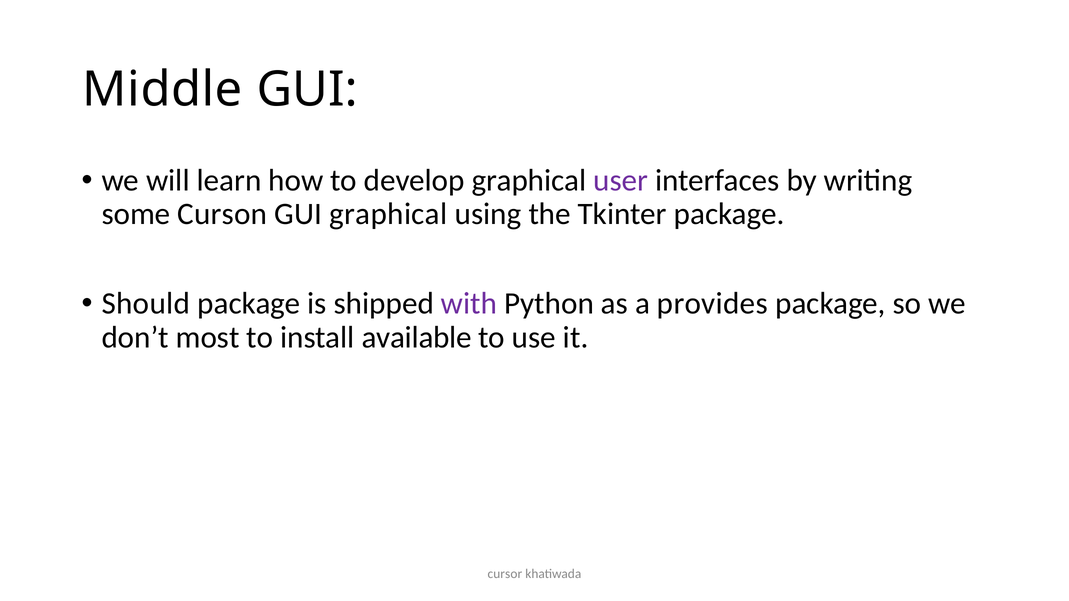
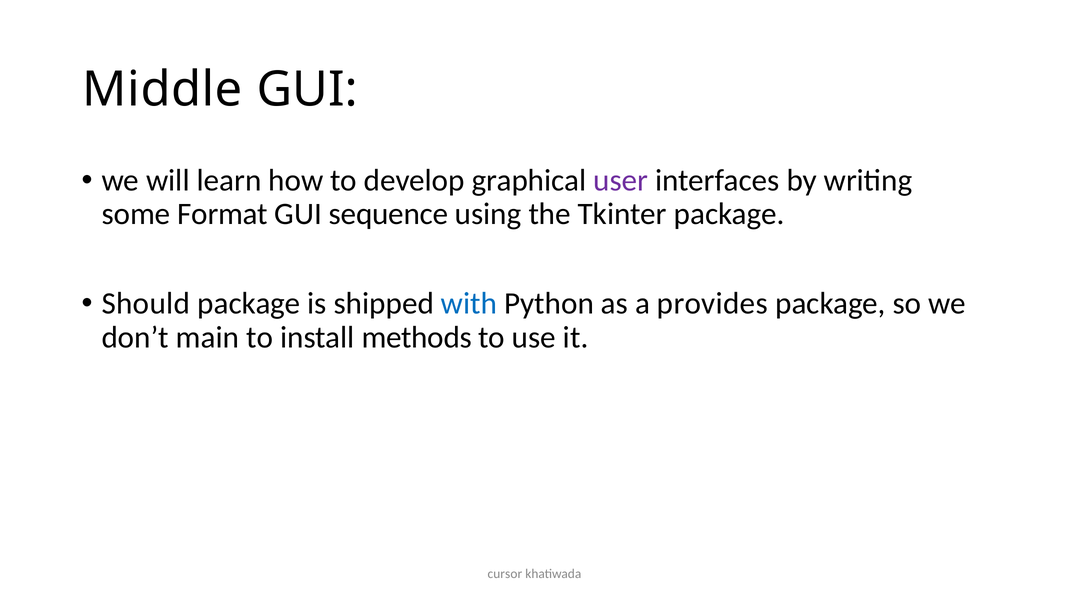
Curson: Curson -> Format (223, 214)
GUI graphical: graphical -> sequence (389, 214)
with colour: purple -> blue (469, 304)
most: most -> main (208, 337)
available: available -> methods (417, 337)
